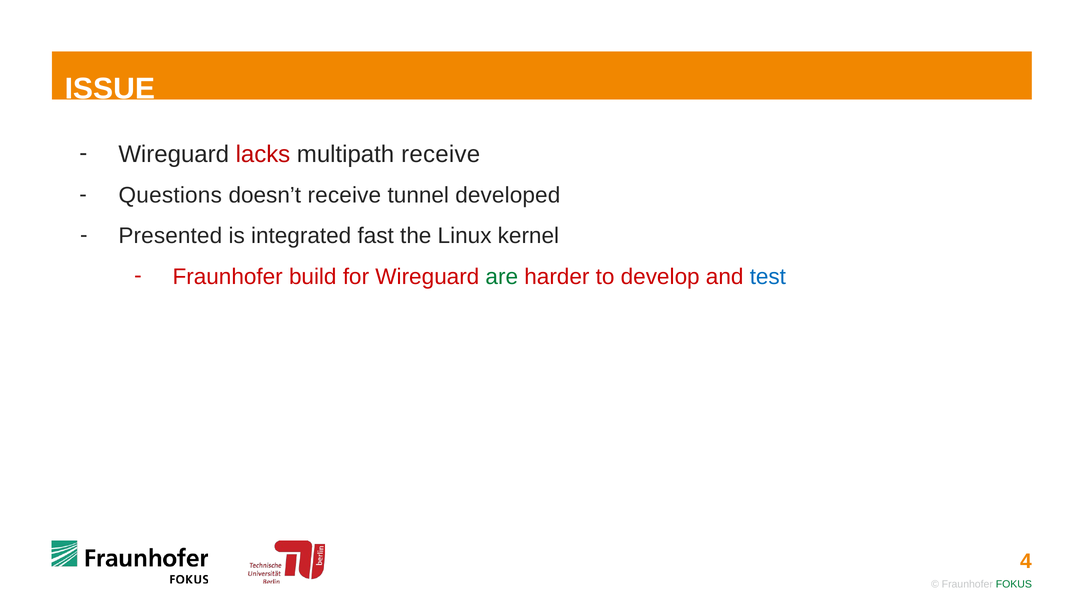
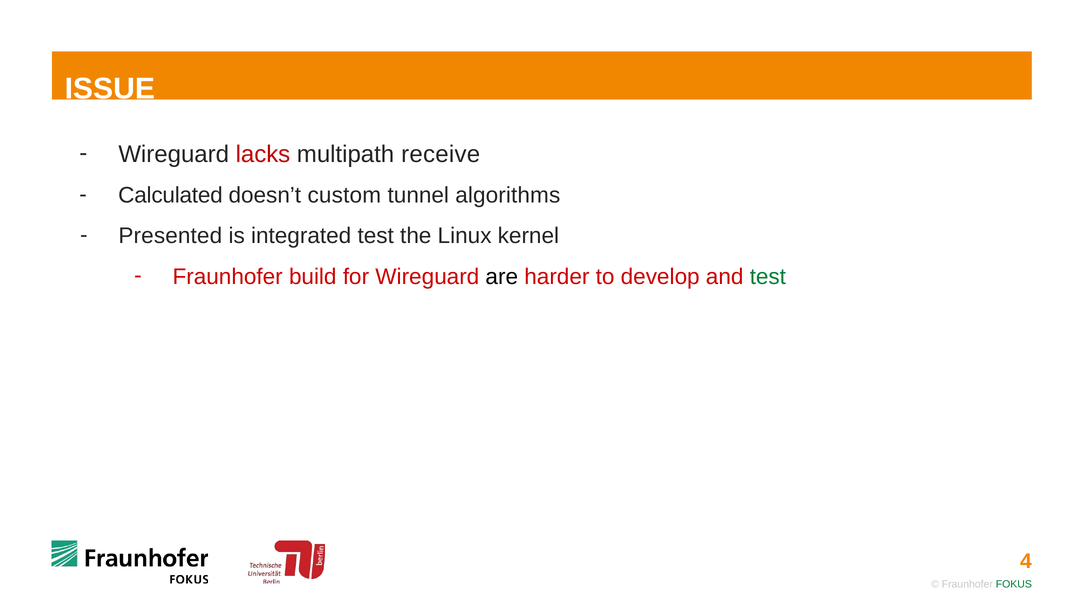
Questions: Questions -> Calculated (170, 196)
doesn’t receive: receive -> custom (344, 196)
developed: developed -> algorithms (508, 196)
integrated fast: fast -> test (376, 236)
are colour: green -> black (502, 277)
test colour: blue -> green (768, 277)
